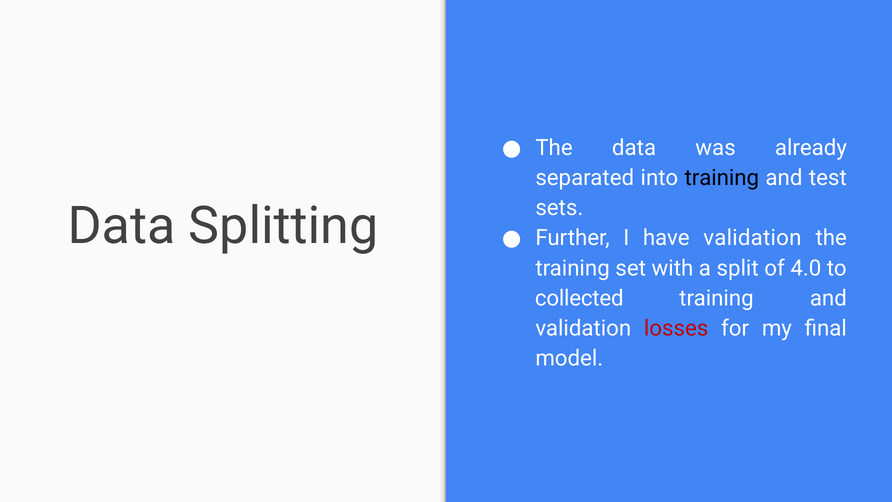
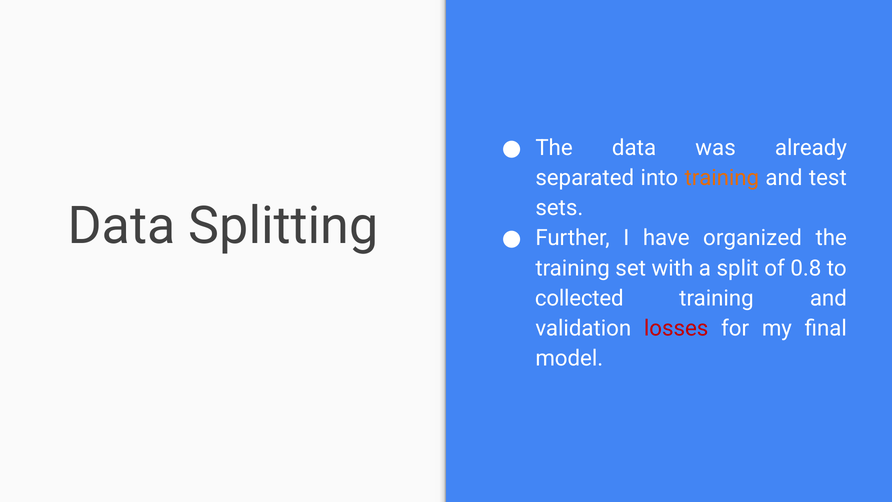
training colour: black -> orange (722, 178)
have validation: validation -> organized (752, 238)
4.0: 4.0 -> 0.8 (806, 268)
